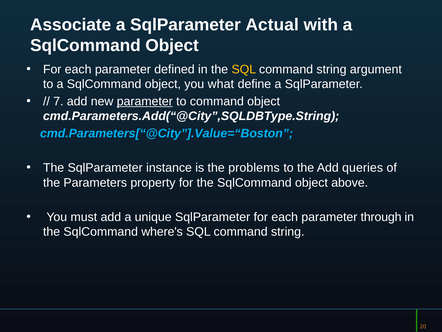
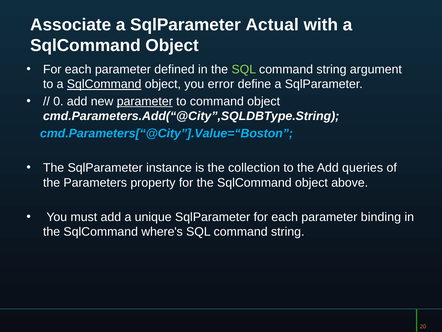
SQL colour: yellow -> light green (244, 69)
SqlCommand underline: none -> present (104, 84)
what: what -> error (221, 84)
7: 7 -> 0 (58, 101)
problems: problems -> collection (254, 168)
through: through -> binding (381, 217)
